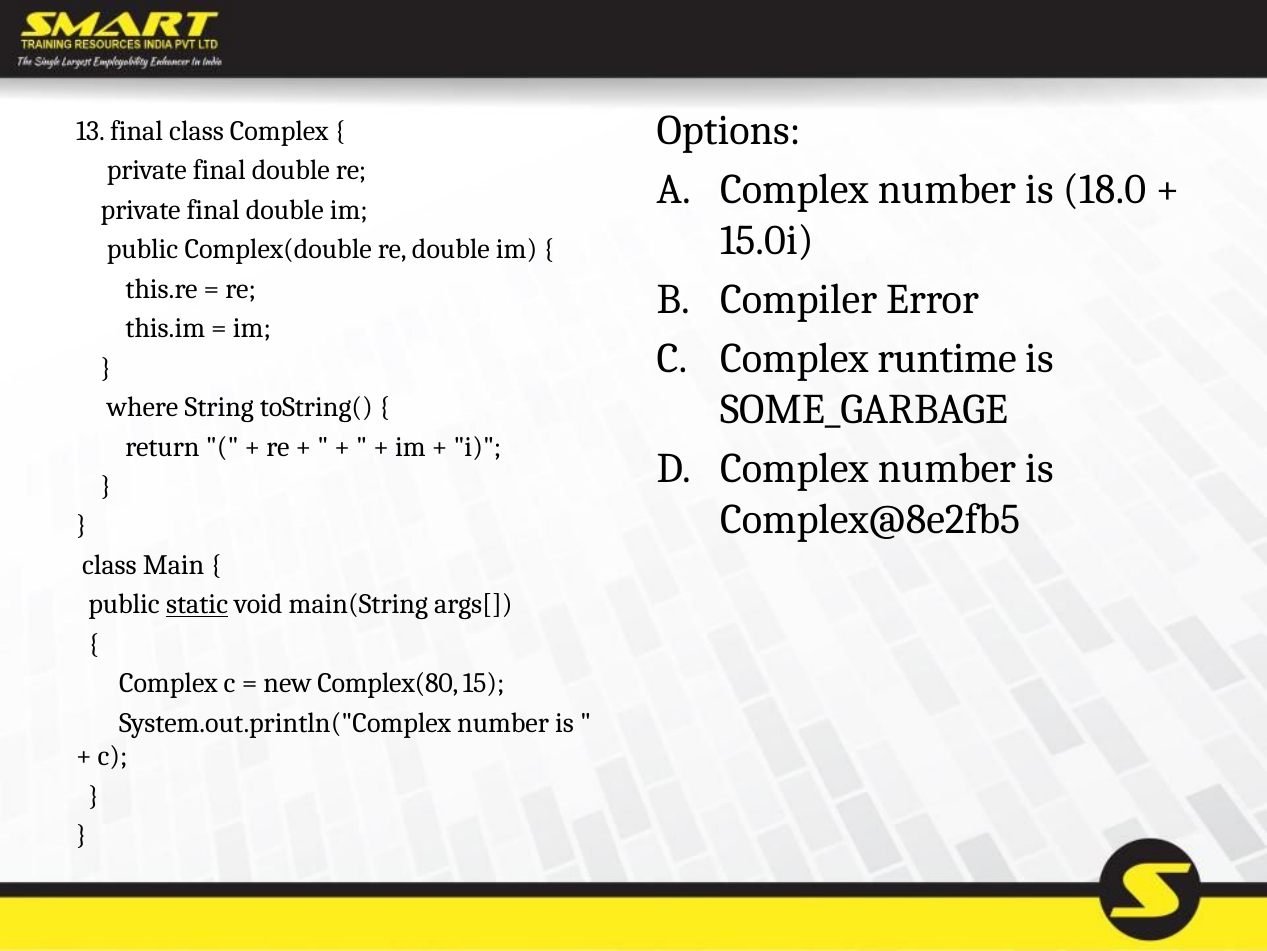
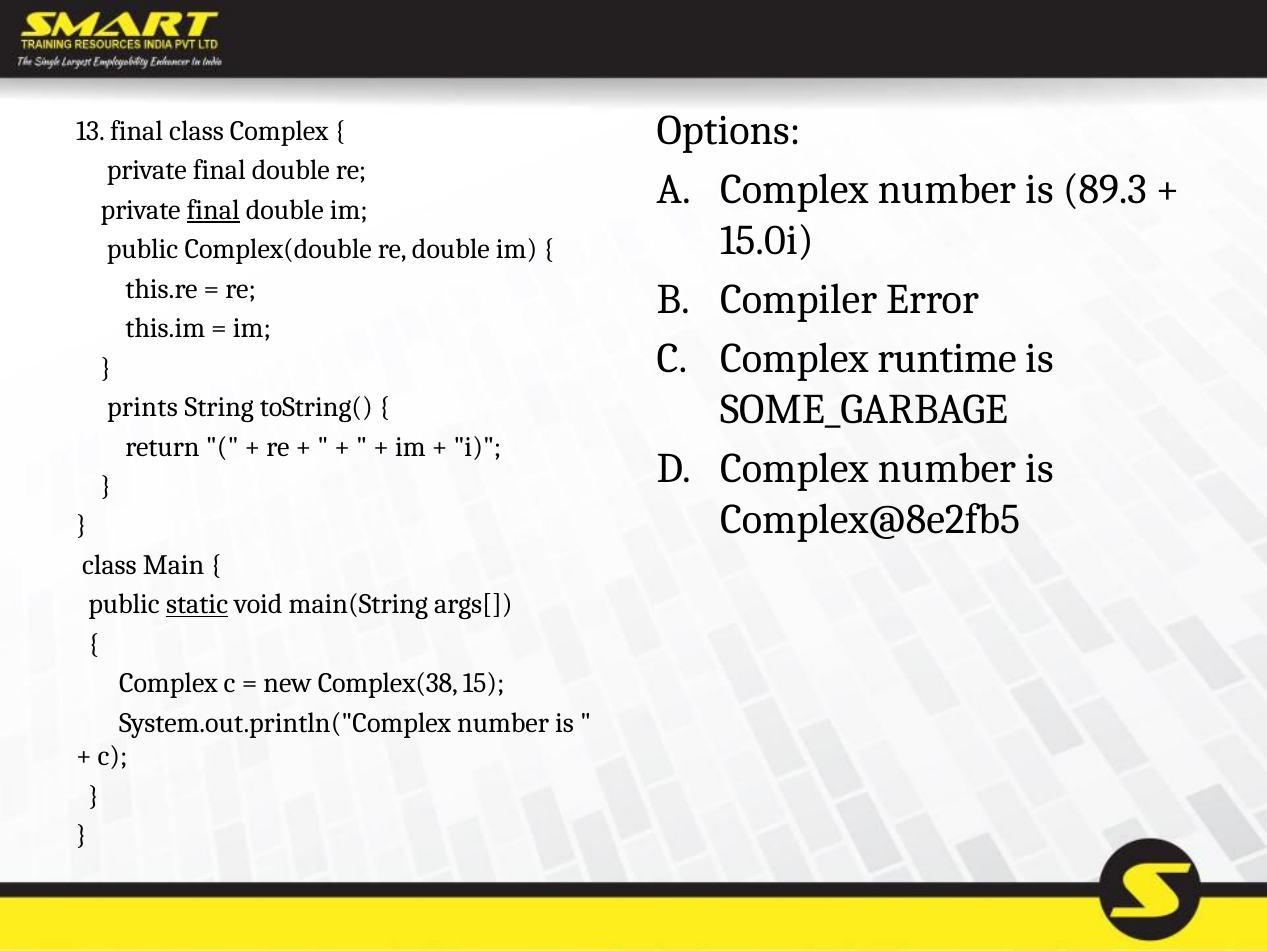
18.0: 18.0 -> 89.3 (1105, 190)
final underline: none -> present (213, 210)
where: where -> prints (142, 407)
Complex(80: Complex(80 -> Complex(38 (388, 683)
